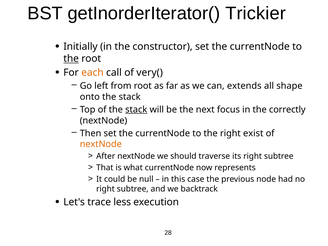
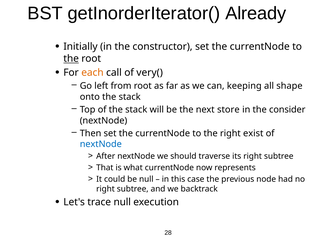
Trickier: Trickier -> Already (256, 13)
extends: extends -> keeping (244, 86)
stack underline: present -> none (136, 110)
focus: focus -> store (228, 110)
correctly: correctly -> consider (287, 110)
nextNode colour: orange -> blue (101, 144)
trace less: less -> null (122, 202)
